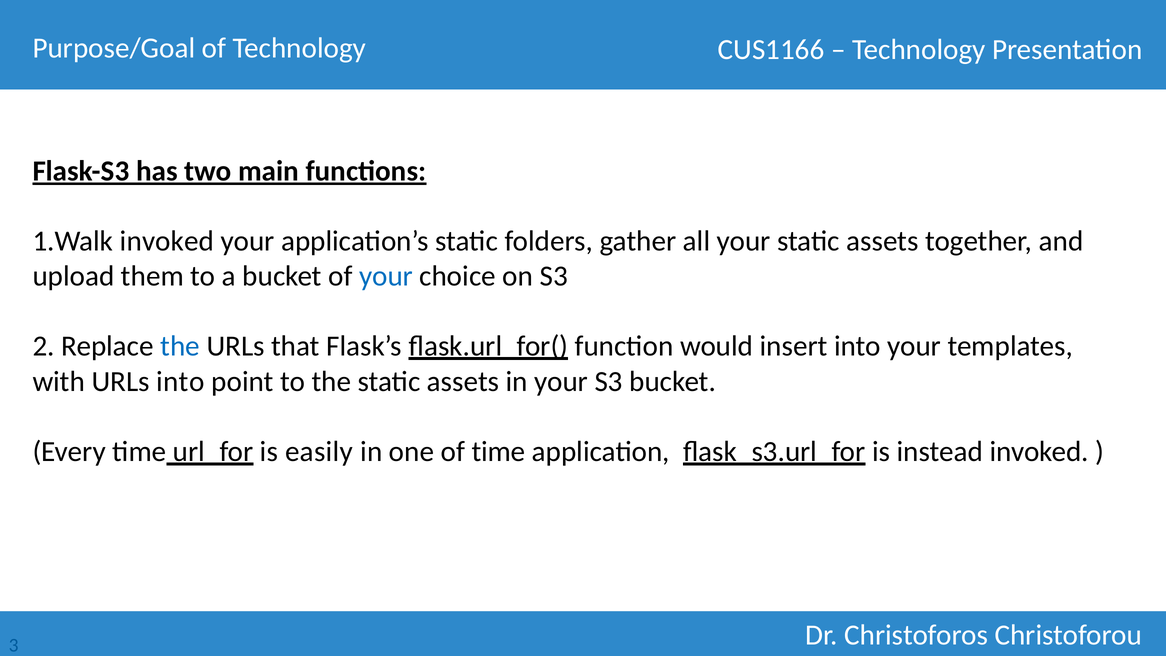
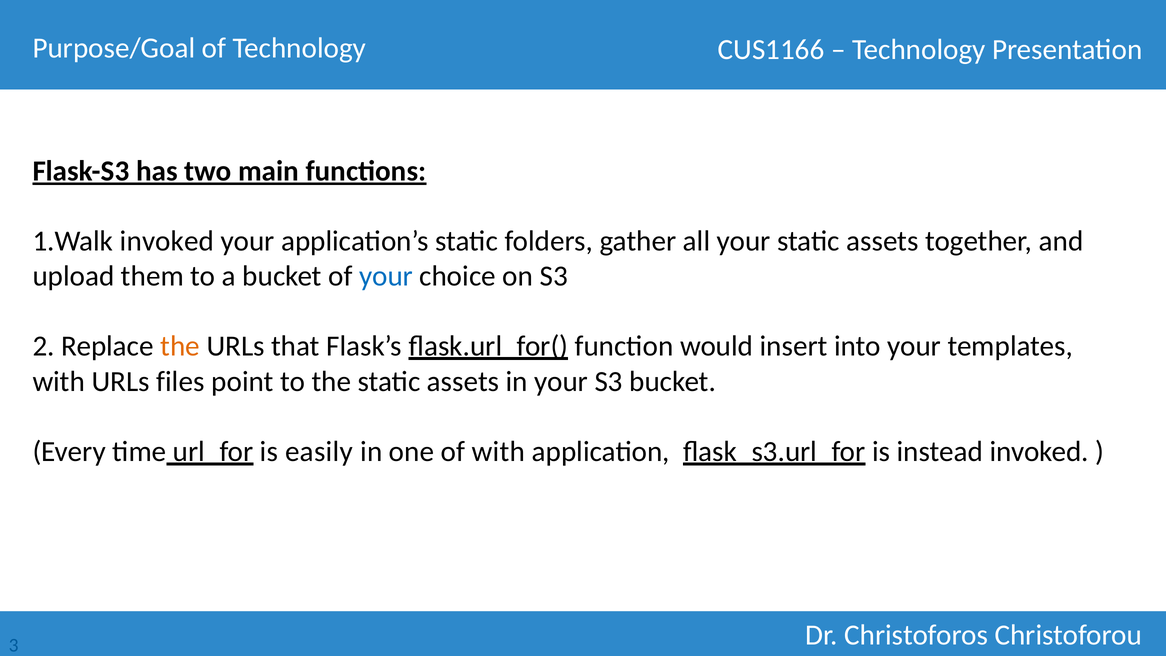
the colour: blue -> orange (180, 346)
URLs into: into -> files (180, 382)
of time: time -> with (498, 451)
